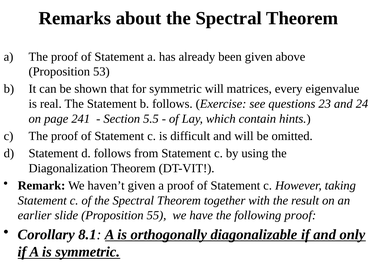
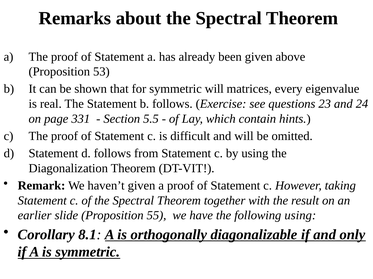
241: 241 -> 331 (81, 119)
following proof: proof -> using (300, 216)
